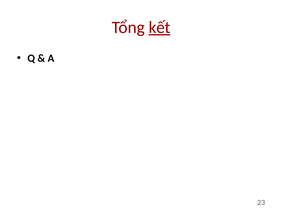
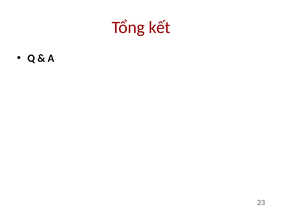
kết underline: present -> none (160, 27)
